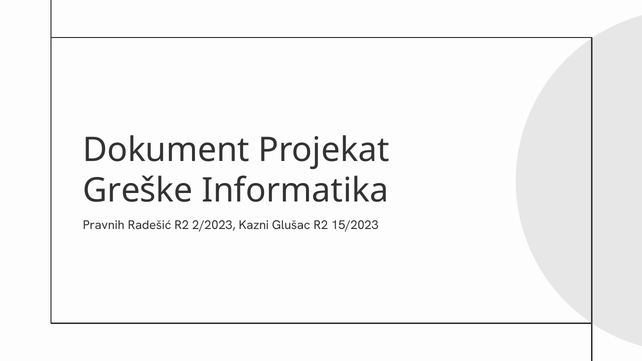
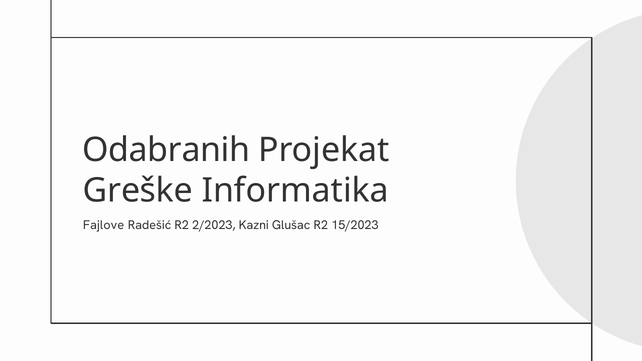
Dokument: Dokument -> Odabranih (166, 150)
Pravnih: Pravnih -> Fajlove (104, 225)
